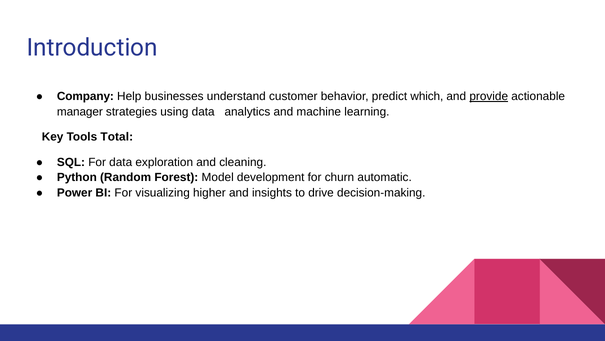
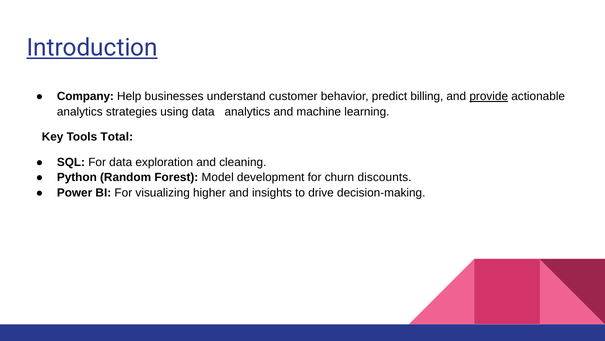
Introduction underline: none -> present (92, 48)
which: which -> billing (427, 96)
manager: manager -> analytics (80, 111)
automatic: automatic -> discounts (385, 177)
